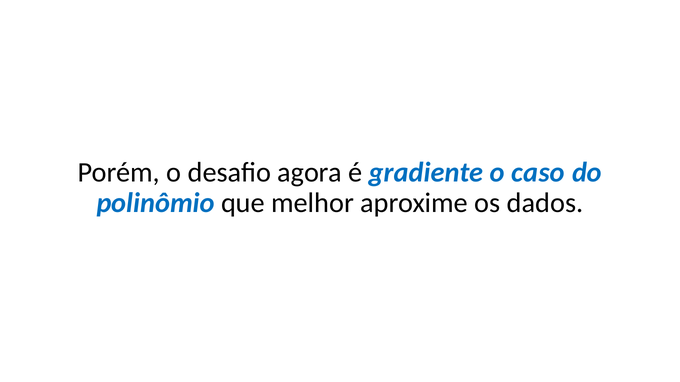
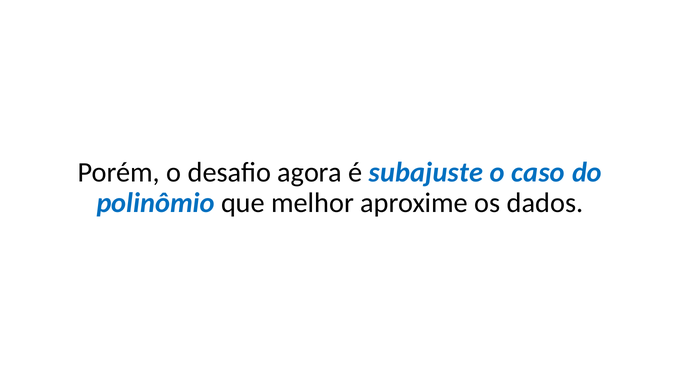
gradiente: gradiente -> subajuste (426, 172)
